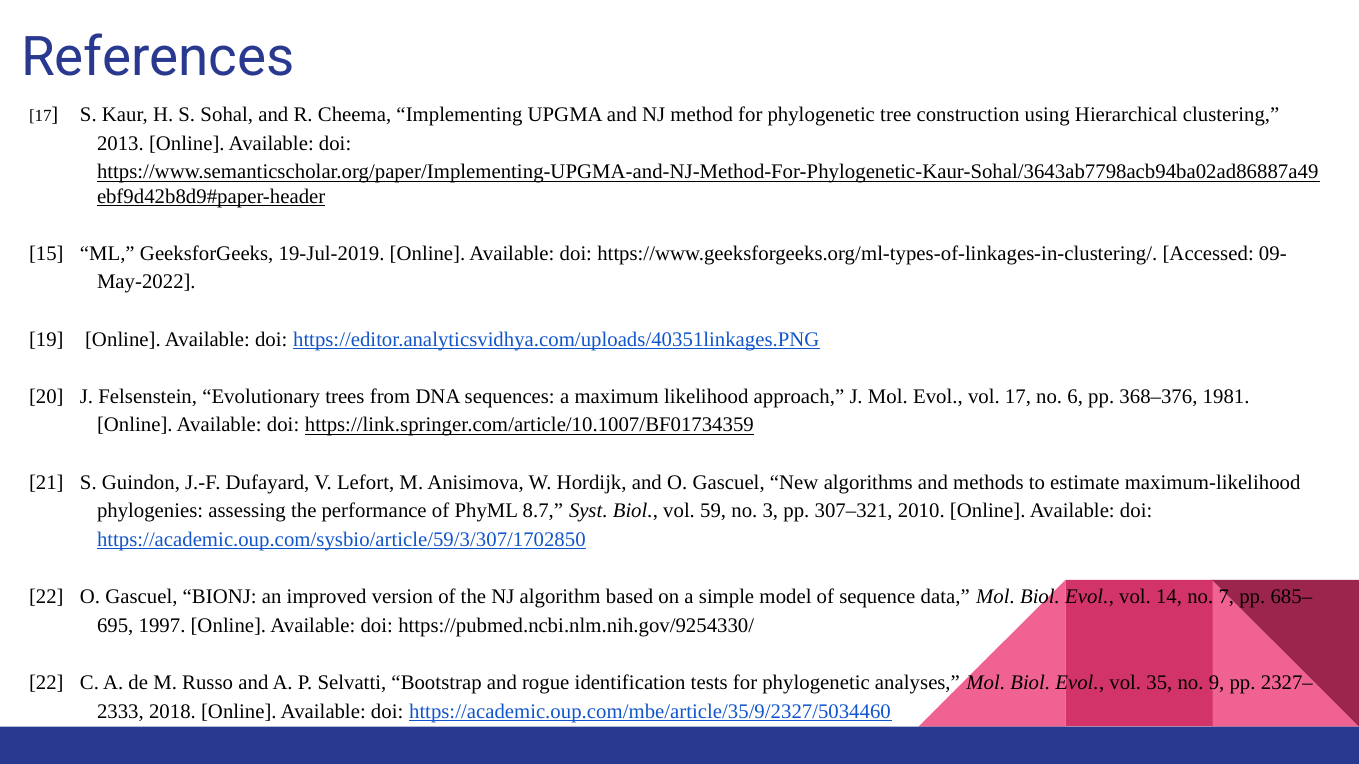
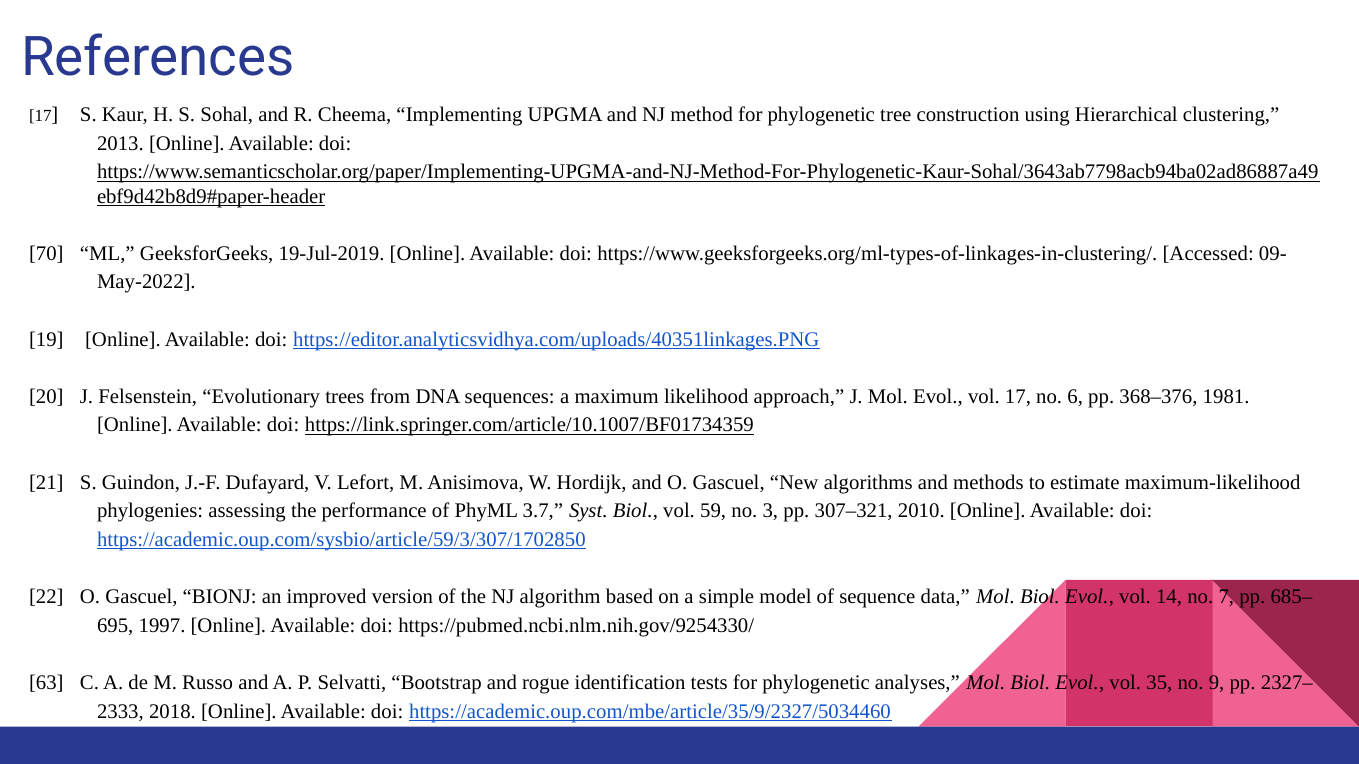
15: 15 -> 70 (46, 254)
8.7: 8.7 -> 3.7 (543, 511)
22: 22 -> 63 (46, 683)
